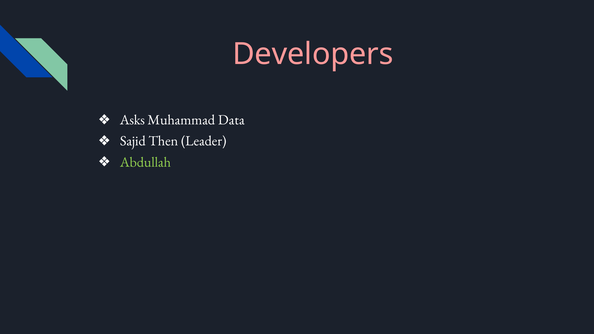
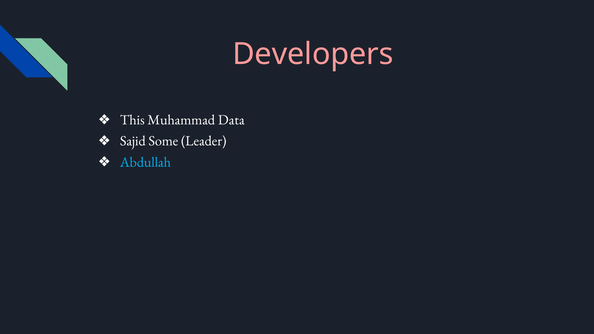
Asks: Asks -> This (132, 120)
Then: Then -> Some (163, 141)
Abdullah colour: light green -> light blue (145, 162)
